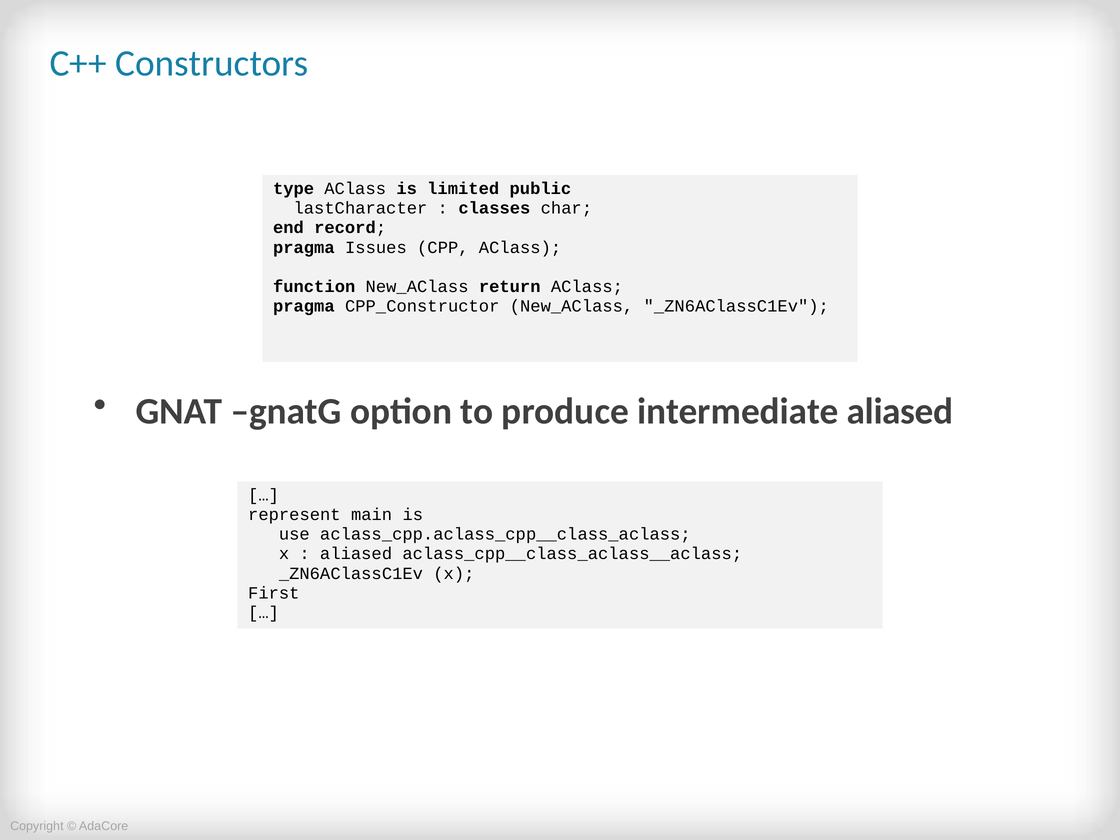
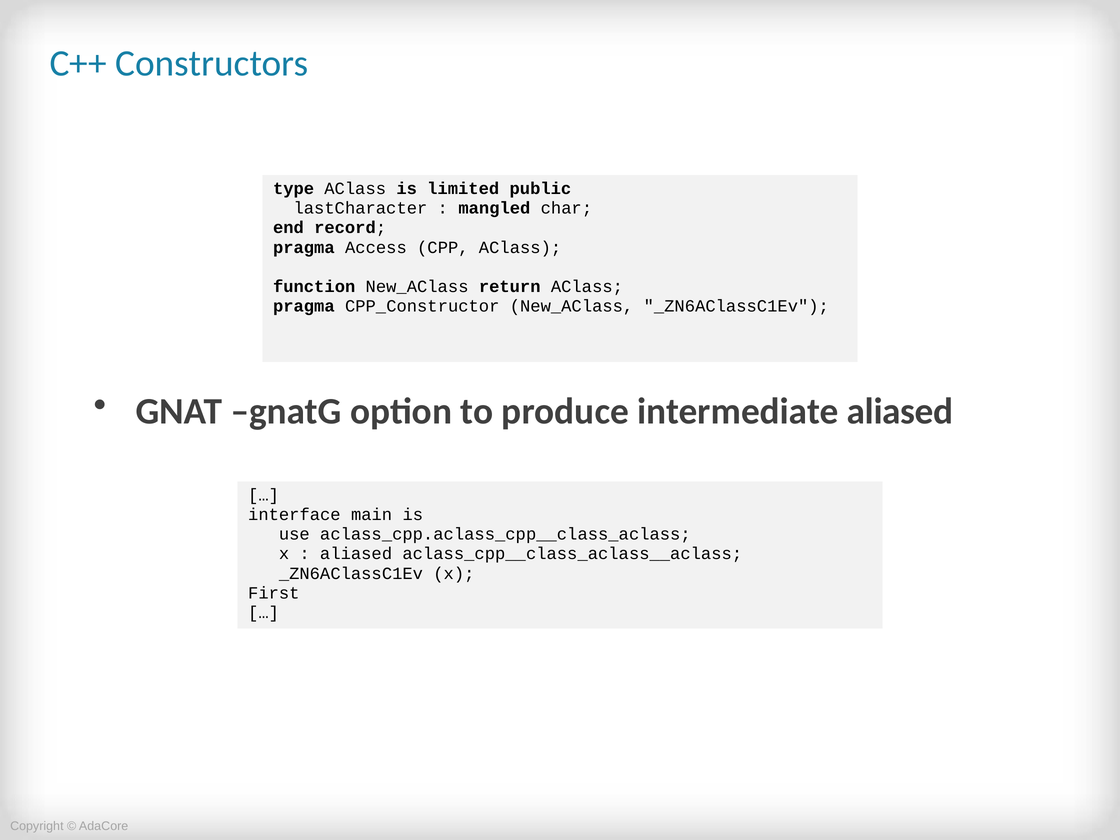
classes: classes -> mangled (494, 208)
Issues: Issues -> Access (376, 247)
represent: represent -> interface (294, 515)
